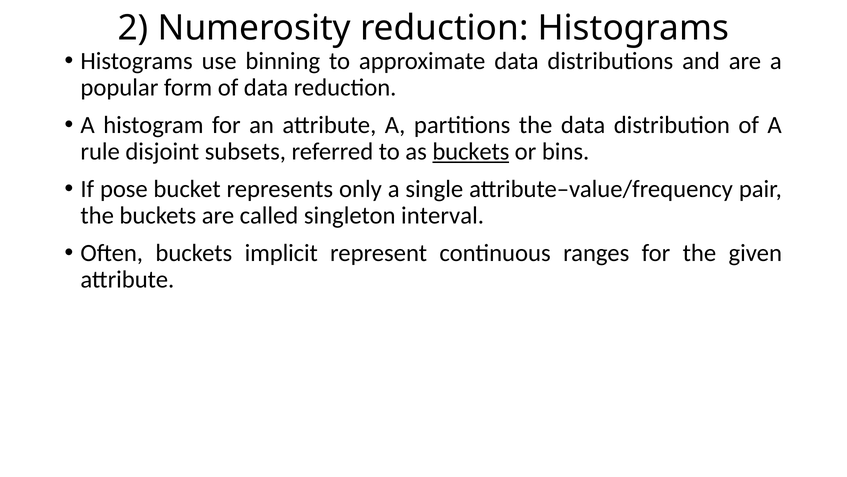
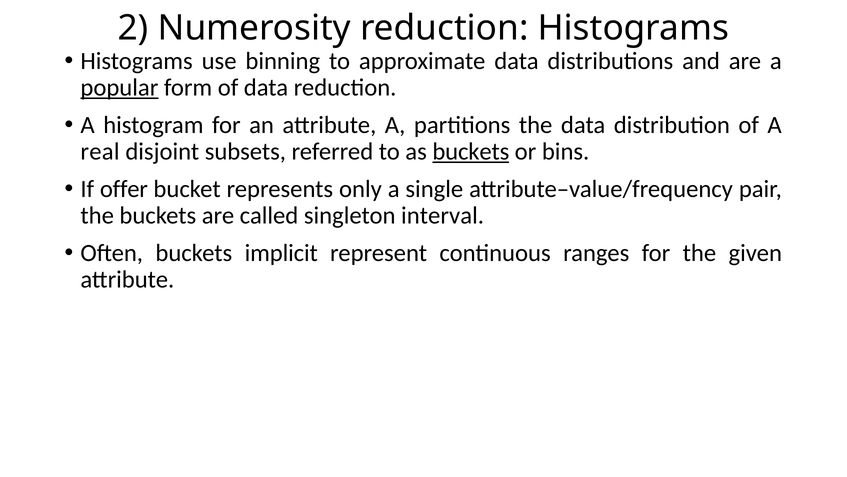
popular underline: none -> present (119, 88)
rule: rule -> real (100, 152)
pose: pose -> offer (124, 189)
